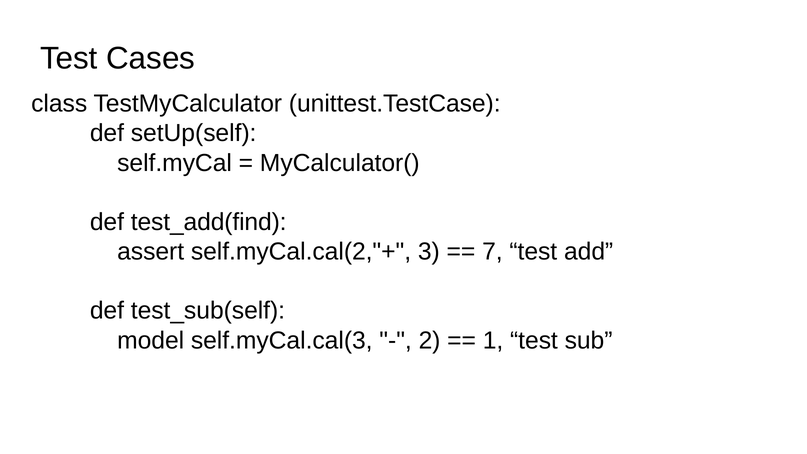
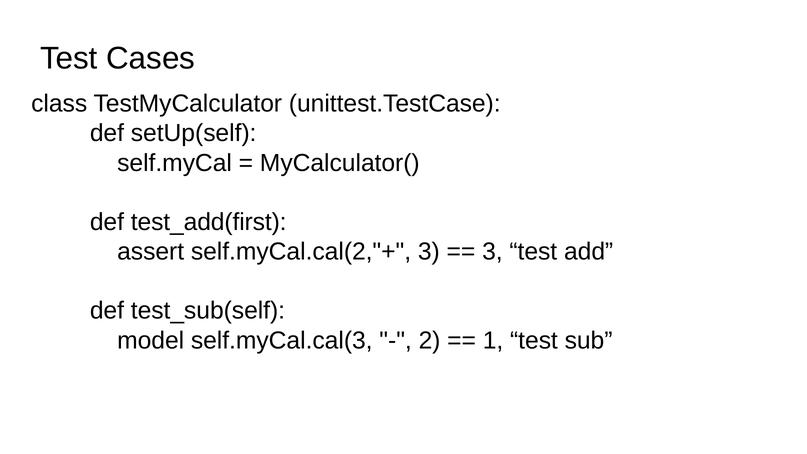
test_add(find: test_add(find -> test_add(first (209, 222)
7: 7 -> 3 (492, 252)
